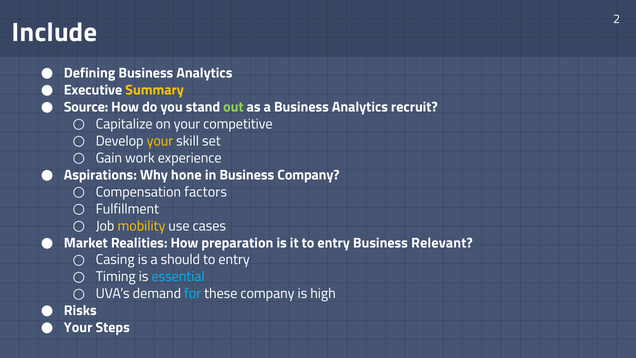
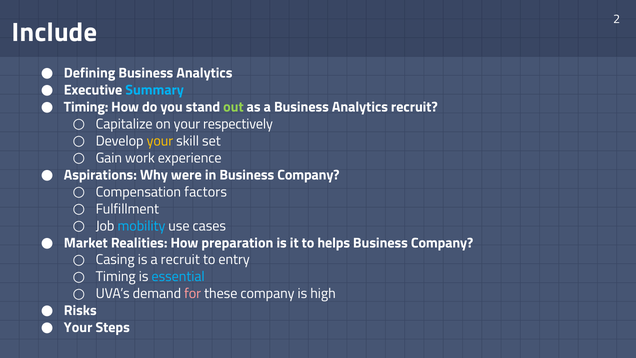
Summary colour: yellow -> light blue (155, 90)
Source: Source -> Timing (86, 107)
competitive: competitive -> respectively (238, 124)
hone: hone -> were (186, 175)
mobility colour: yellow -> light blue (141, 226)
it to entry: entry -> helps (334, 243)
Relevant: Relevant -> Company (442, 243)
a should: should -> recruit (180, 260)
for colour: light blue -> pink (193, 294)
